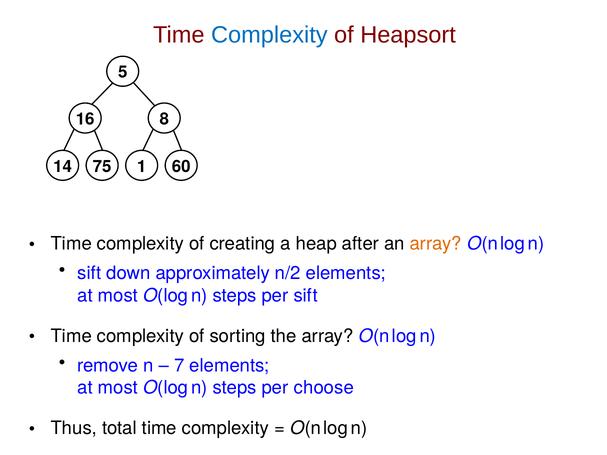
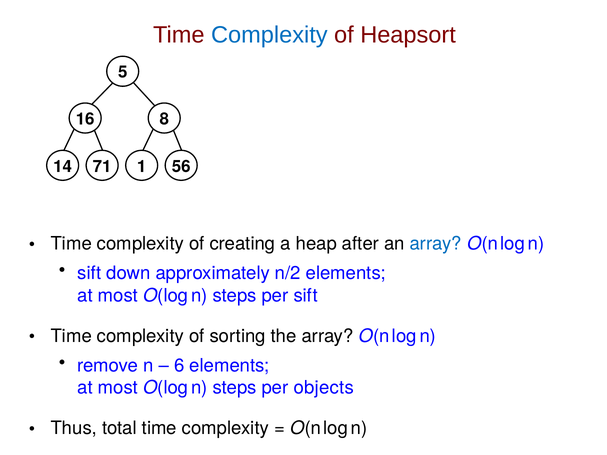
75: 75 -> 71 (102, 167)
60: 60 -> 56 (181, 167)
array colour: orange -> blue (436, 244)
7: 7 -> 6 (179, 366)
choose: choose -> objects (324, 388)
